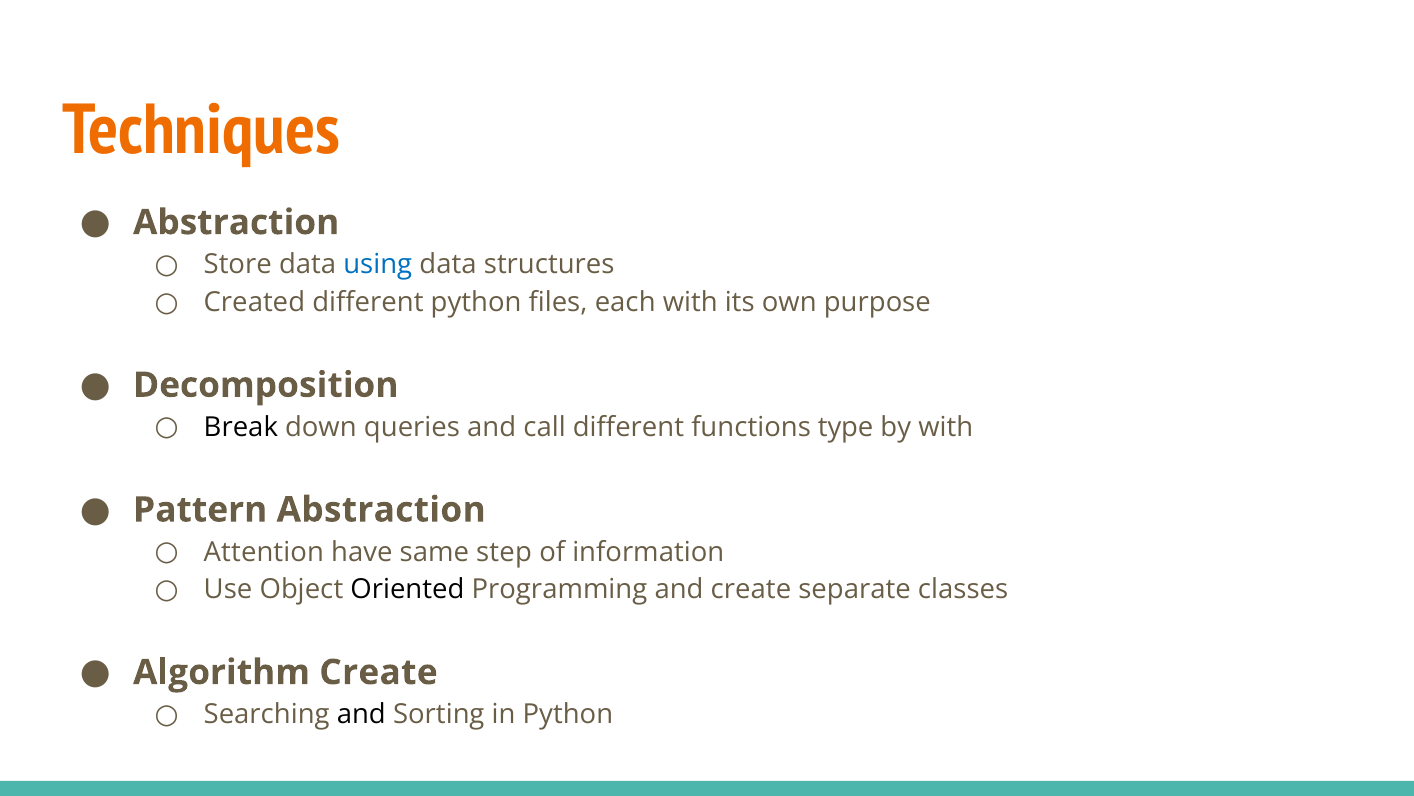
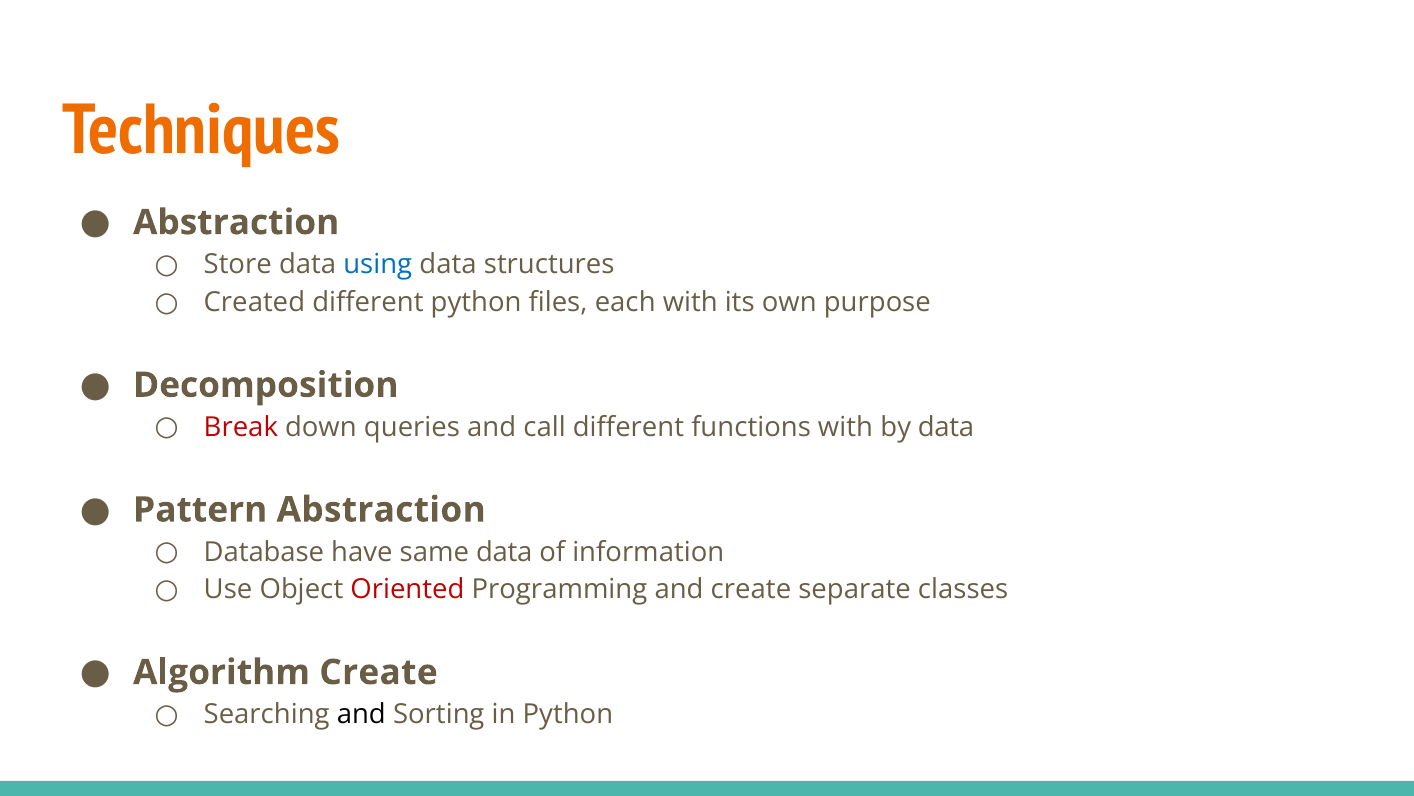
Break colour: black -> red (241, 427)
functions type: type -> with (846, 427)
by with: with -> data (946, 427)
Attention: Attention -> Database (264, 552)
same step: step -> data (504, 552)
Oriented colour: black -> red (407, 589)
